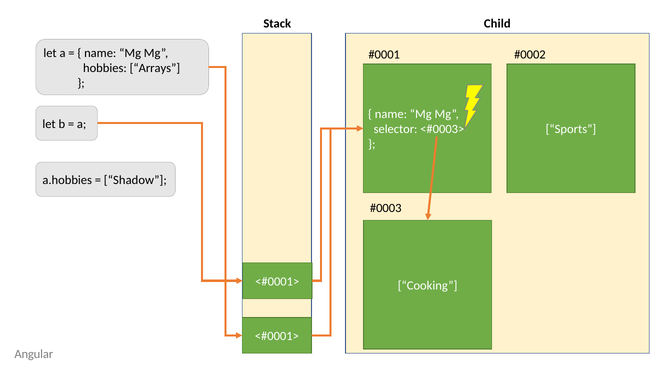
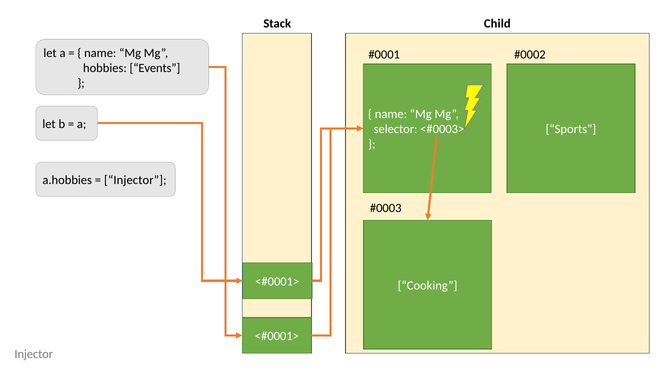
Arrays: Arrays -> Events (155, 68)
Shadow: Shadow -> Injector (135, 180)
Angular: Angular -> Injector (34, 354)
